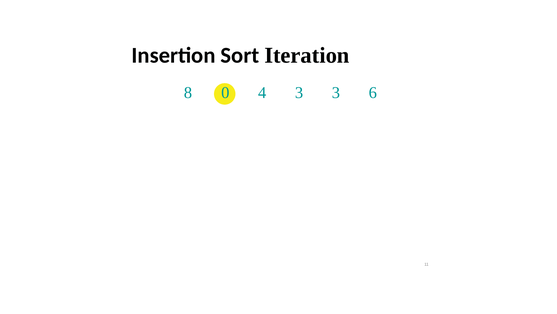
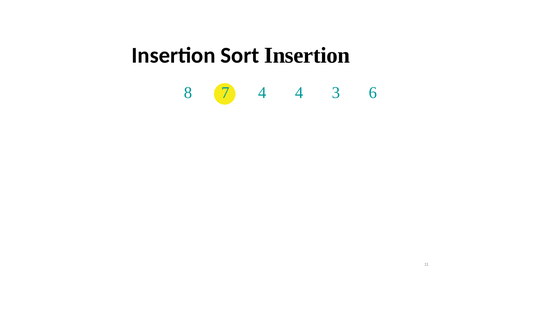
Sort Iteration: Iteration -> Insertion (307, 55)
0: 0 -> 7 (225, 93)
4 3: 3 -> 4 (299, 93)
